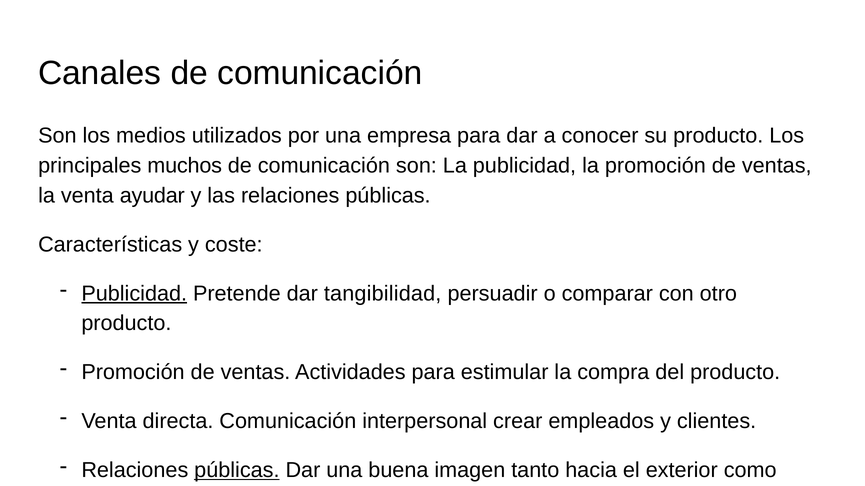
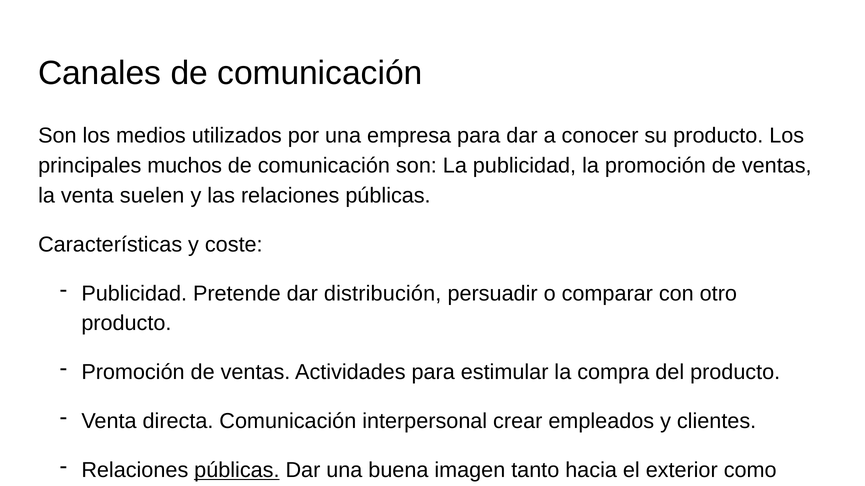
ayudar: ayudar -> suelen (152, 196)
Publicidad underline: present -> none (134, 294)
tangibilidad: tangibilidad -> distribución (383, 294)
